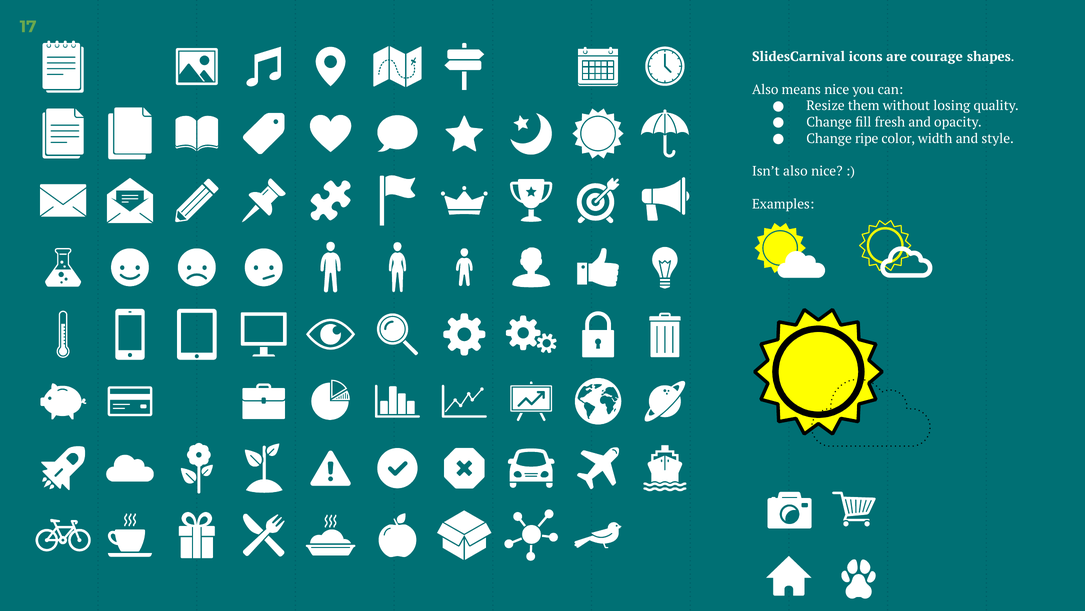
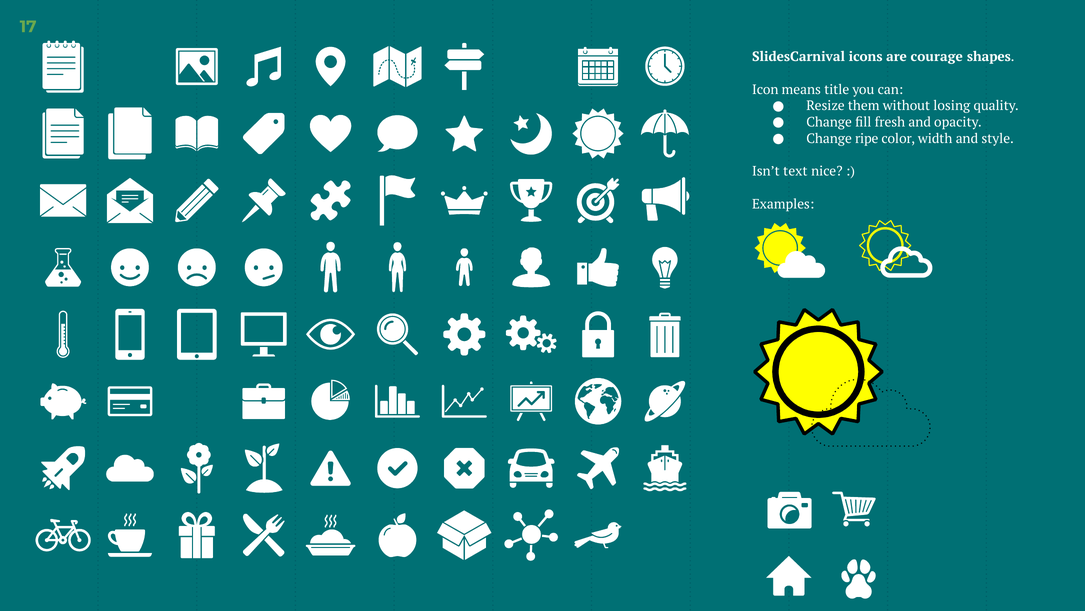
Also: Also -> Icon (765, 90)
means nice: nice -> title (837, 90)
Isn’t also: also -> text (795, 171)
